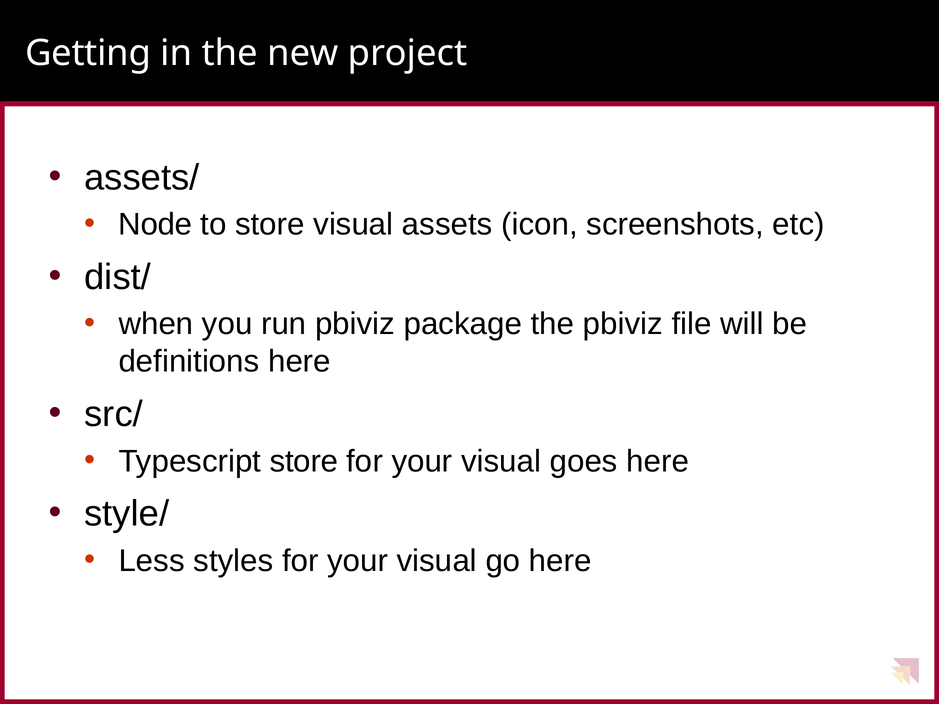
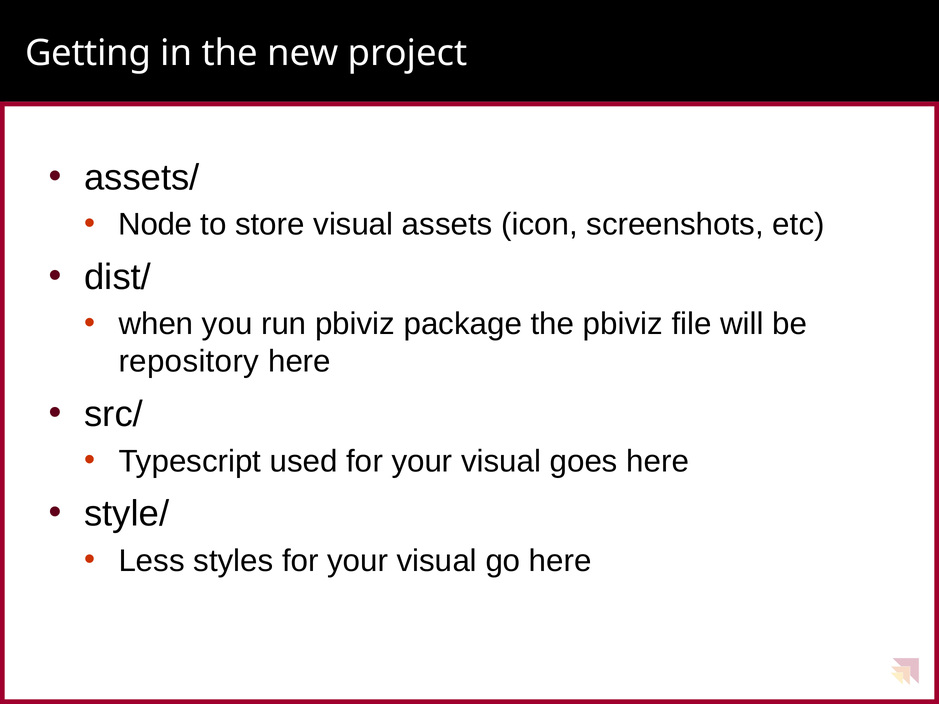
definitions: definitions -> repository (189, 362)
Typescript store: store -> used (304, 461)
